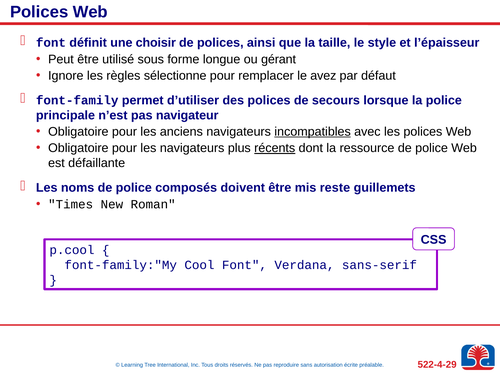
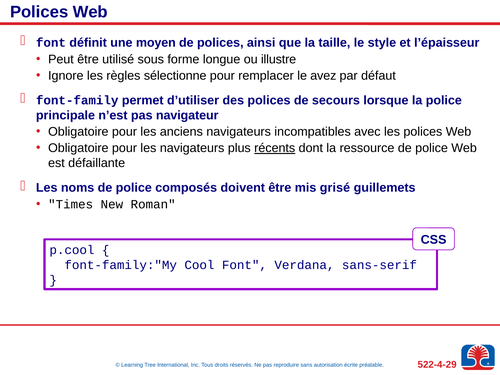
choisir: choisir -> moyen (156, 43)
gérant: gérant -> illustre (279, 59)
incompatibles underline: present -> none (313, 132)
reste: reste -> grisé (335, 188)
